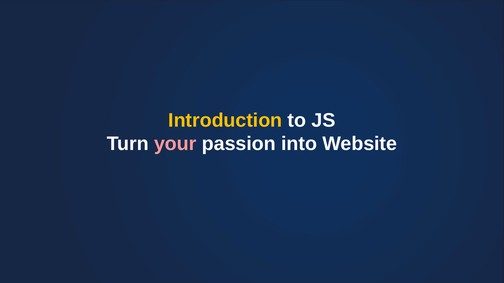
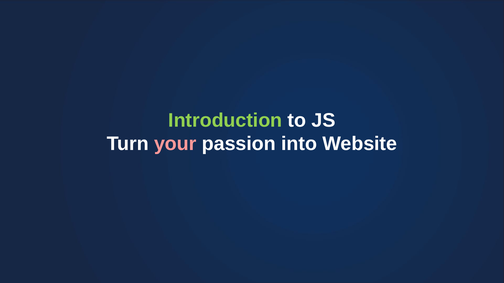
Introduction colour: yellow -> light green (225, 121)
